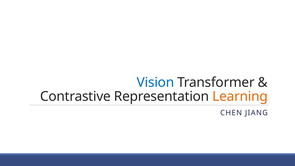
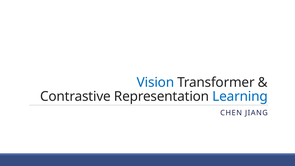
Learning colour: orange -> blue (240, 96)
